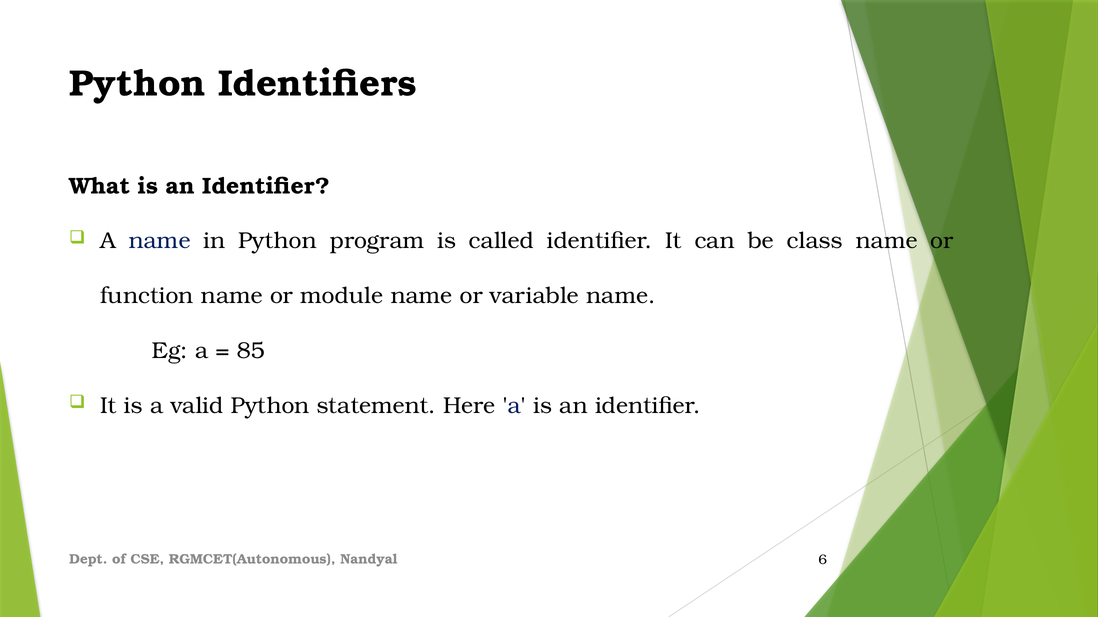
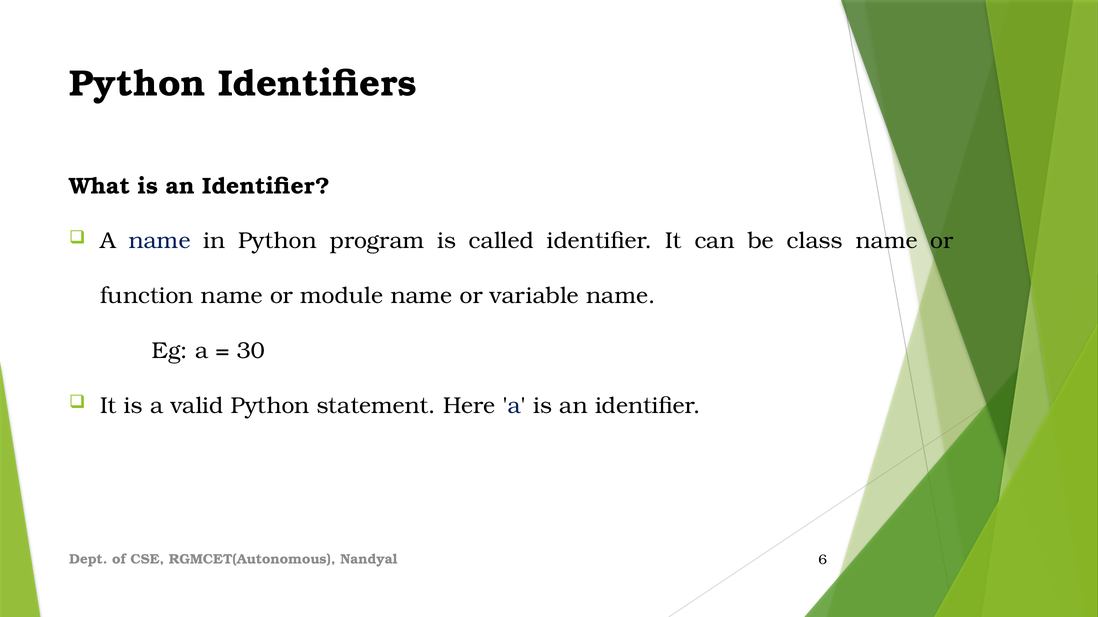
85: 85 -> 30 (251, 351)
